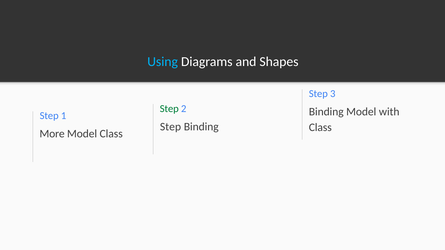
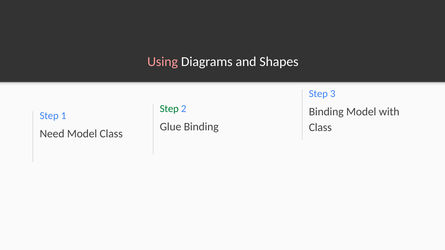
Using colour: light blue -> pink (163, 62)
Step: Step -> Glue (171, 127)
More: More -> Need (52, 134)
